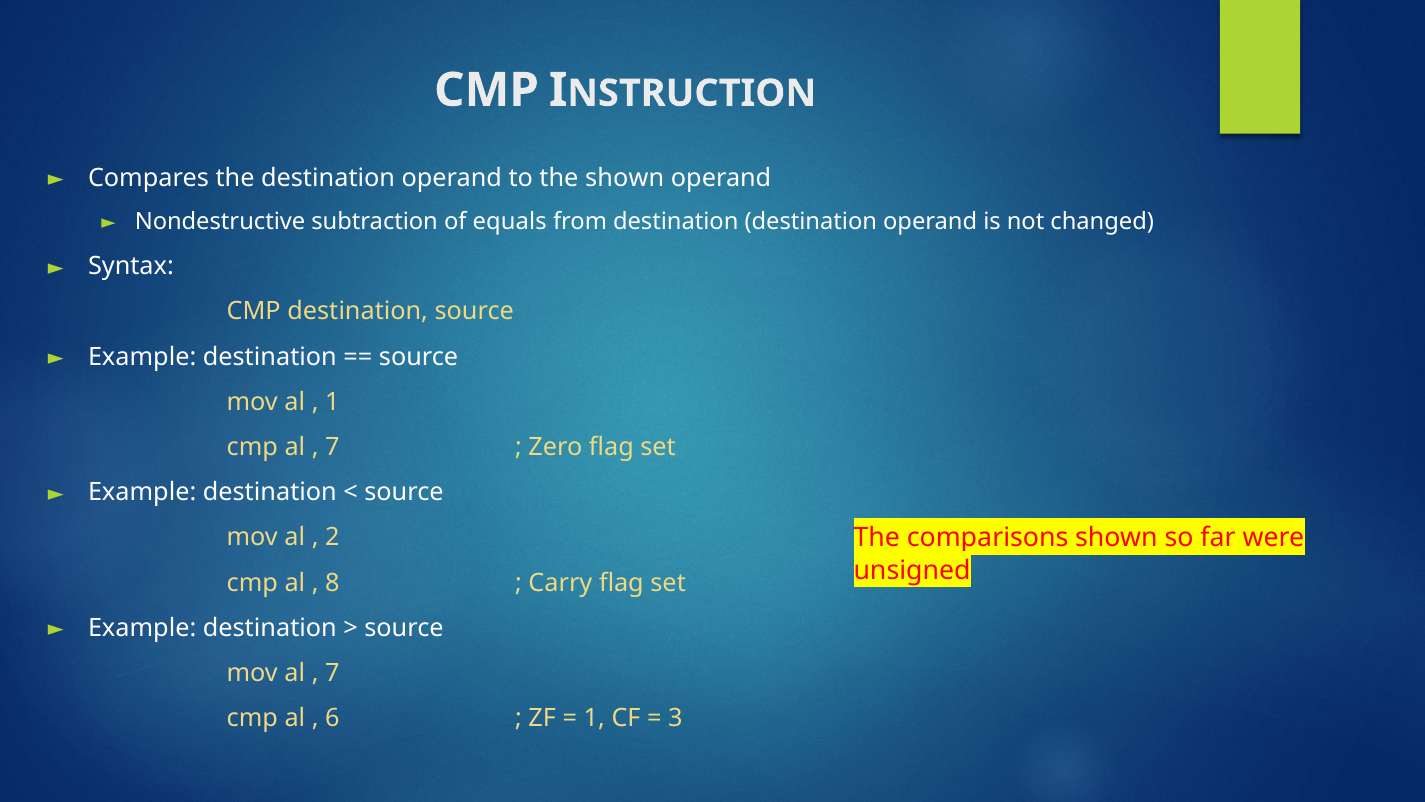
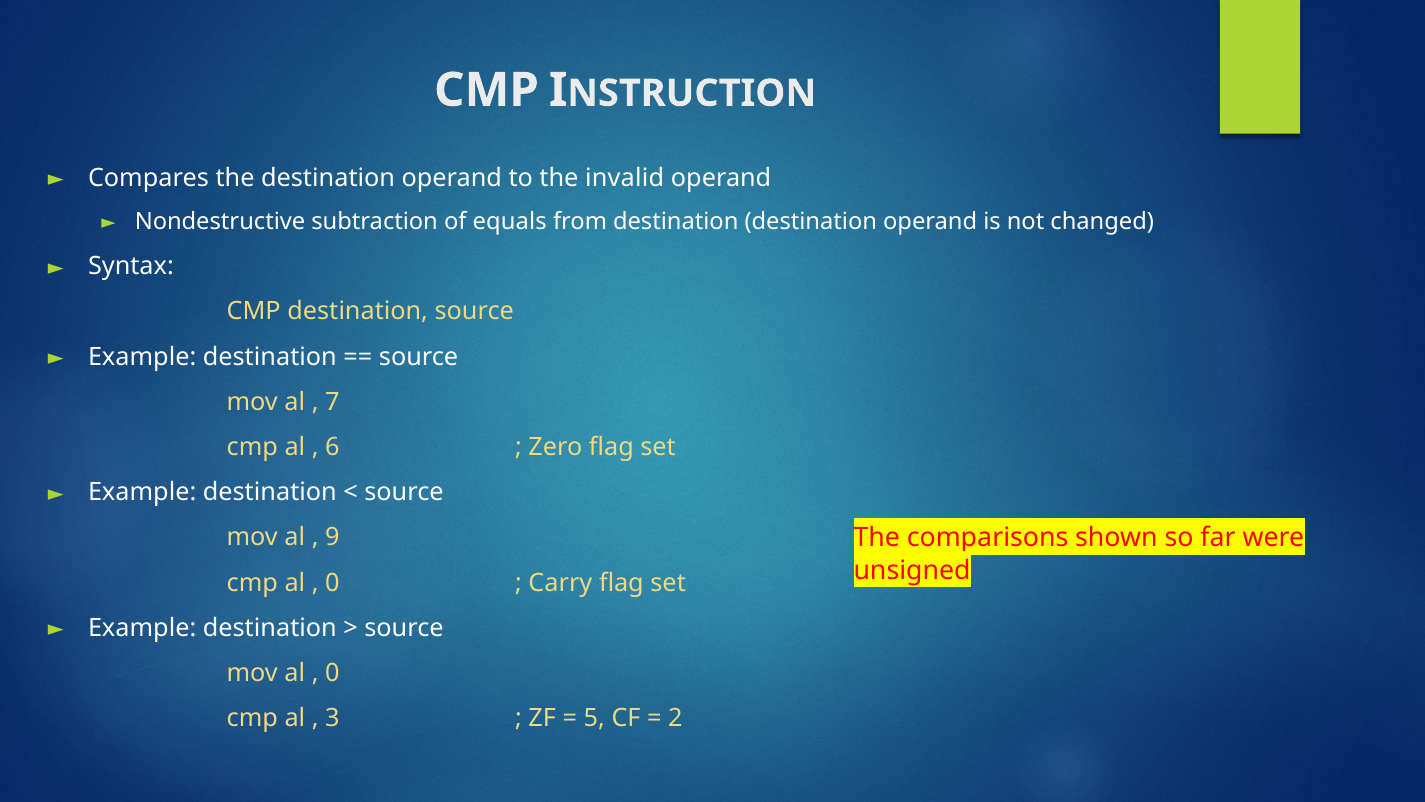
the shown: shown -> invalid (625, 178)
1: 1 -> 7 (332, 402)
7: 7 -> 6 (332, 447)
2: 2 -> 9 (332, 537)
8: 8 -> 0 (332, 582)
7: 7 -> 0 (332, 673)
6: 6 -> 3 (332, 718)
1: 1 -> 5 (594, 718)
3: 3 -> 2 (675, 718)
